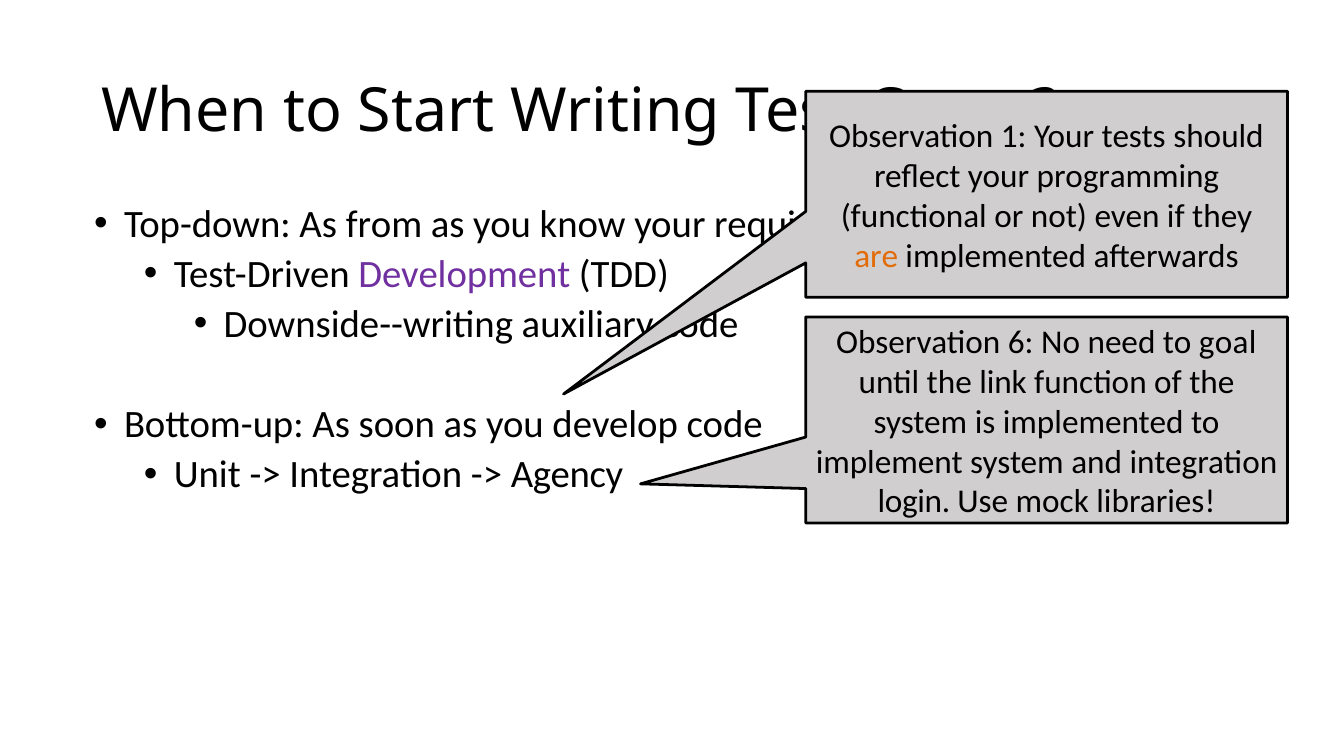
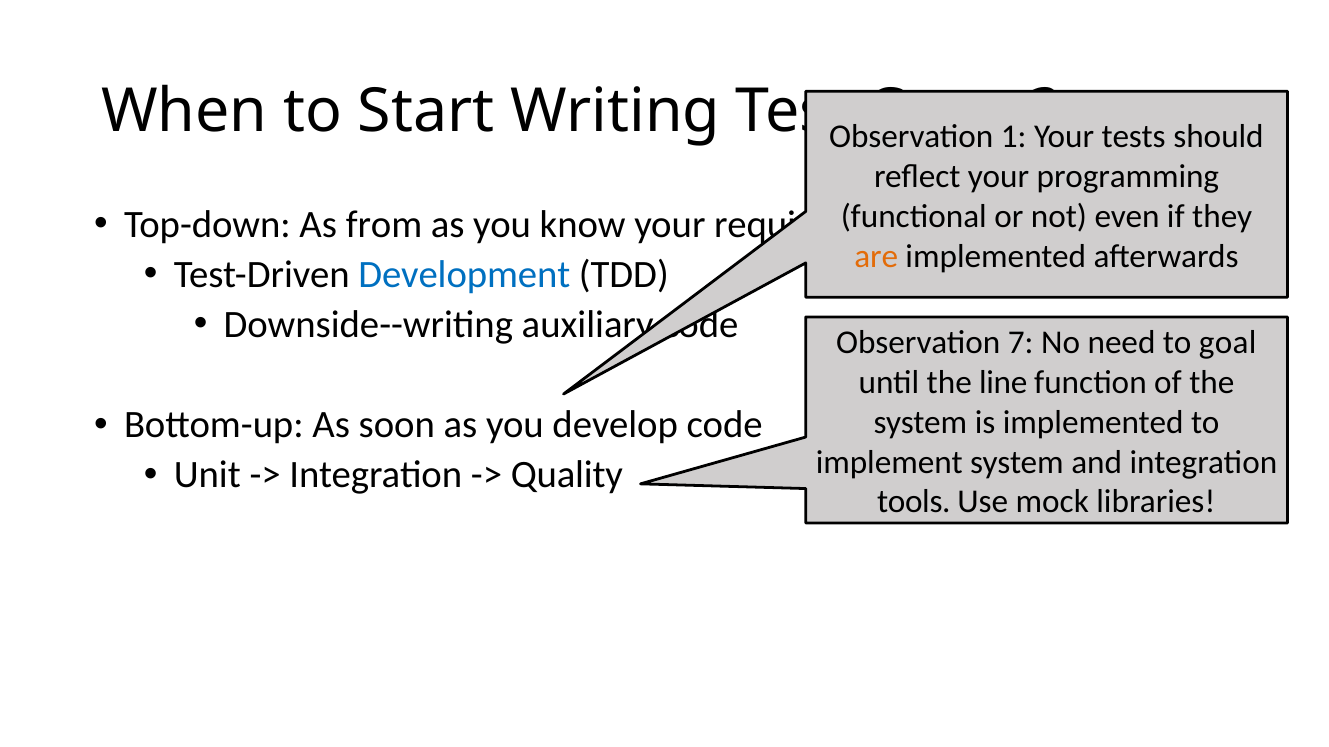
Development colour: purple -> blue (464, 275)
6: 6 -> 7 (1021, 343)
link: link -> line (1003, 383)
Agency: Agency -> Quality (567, 476)
login: login -> tools (914, 502)
